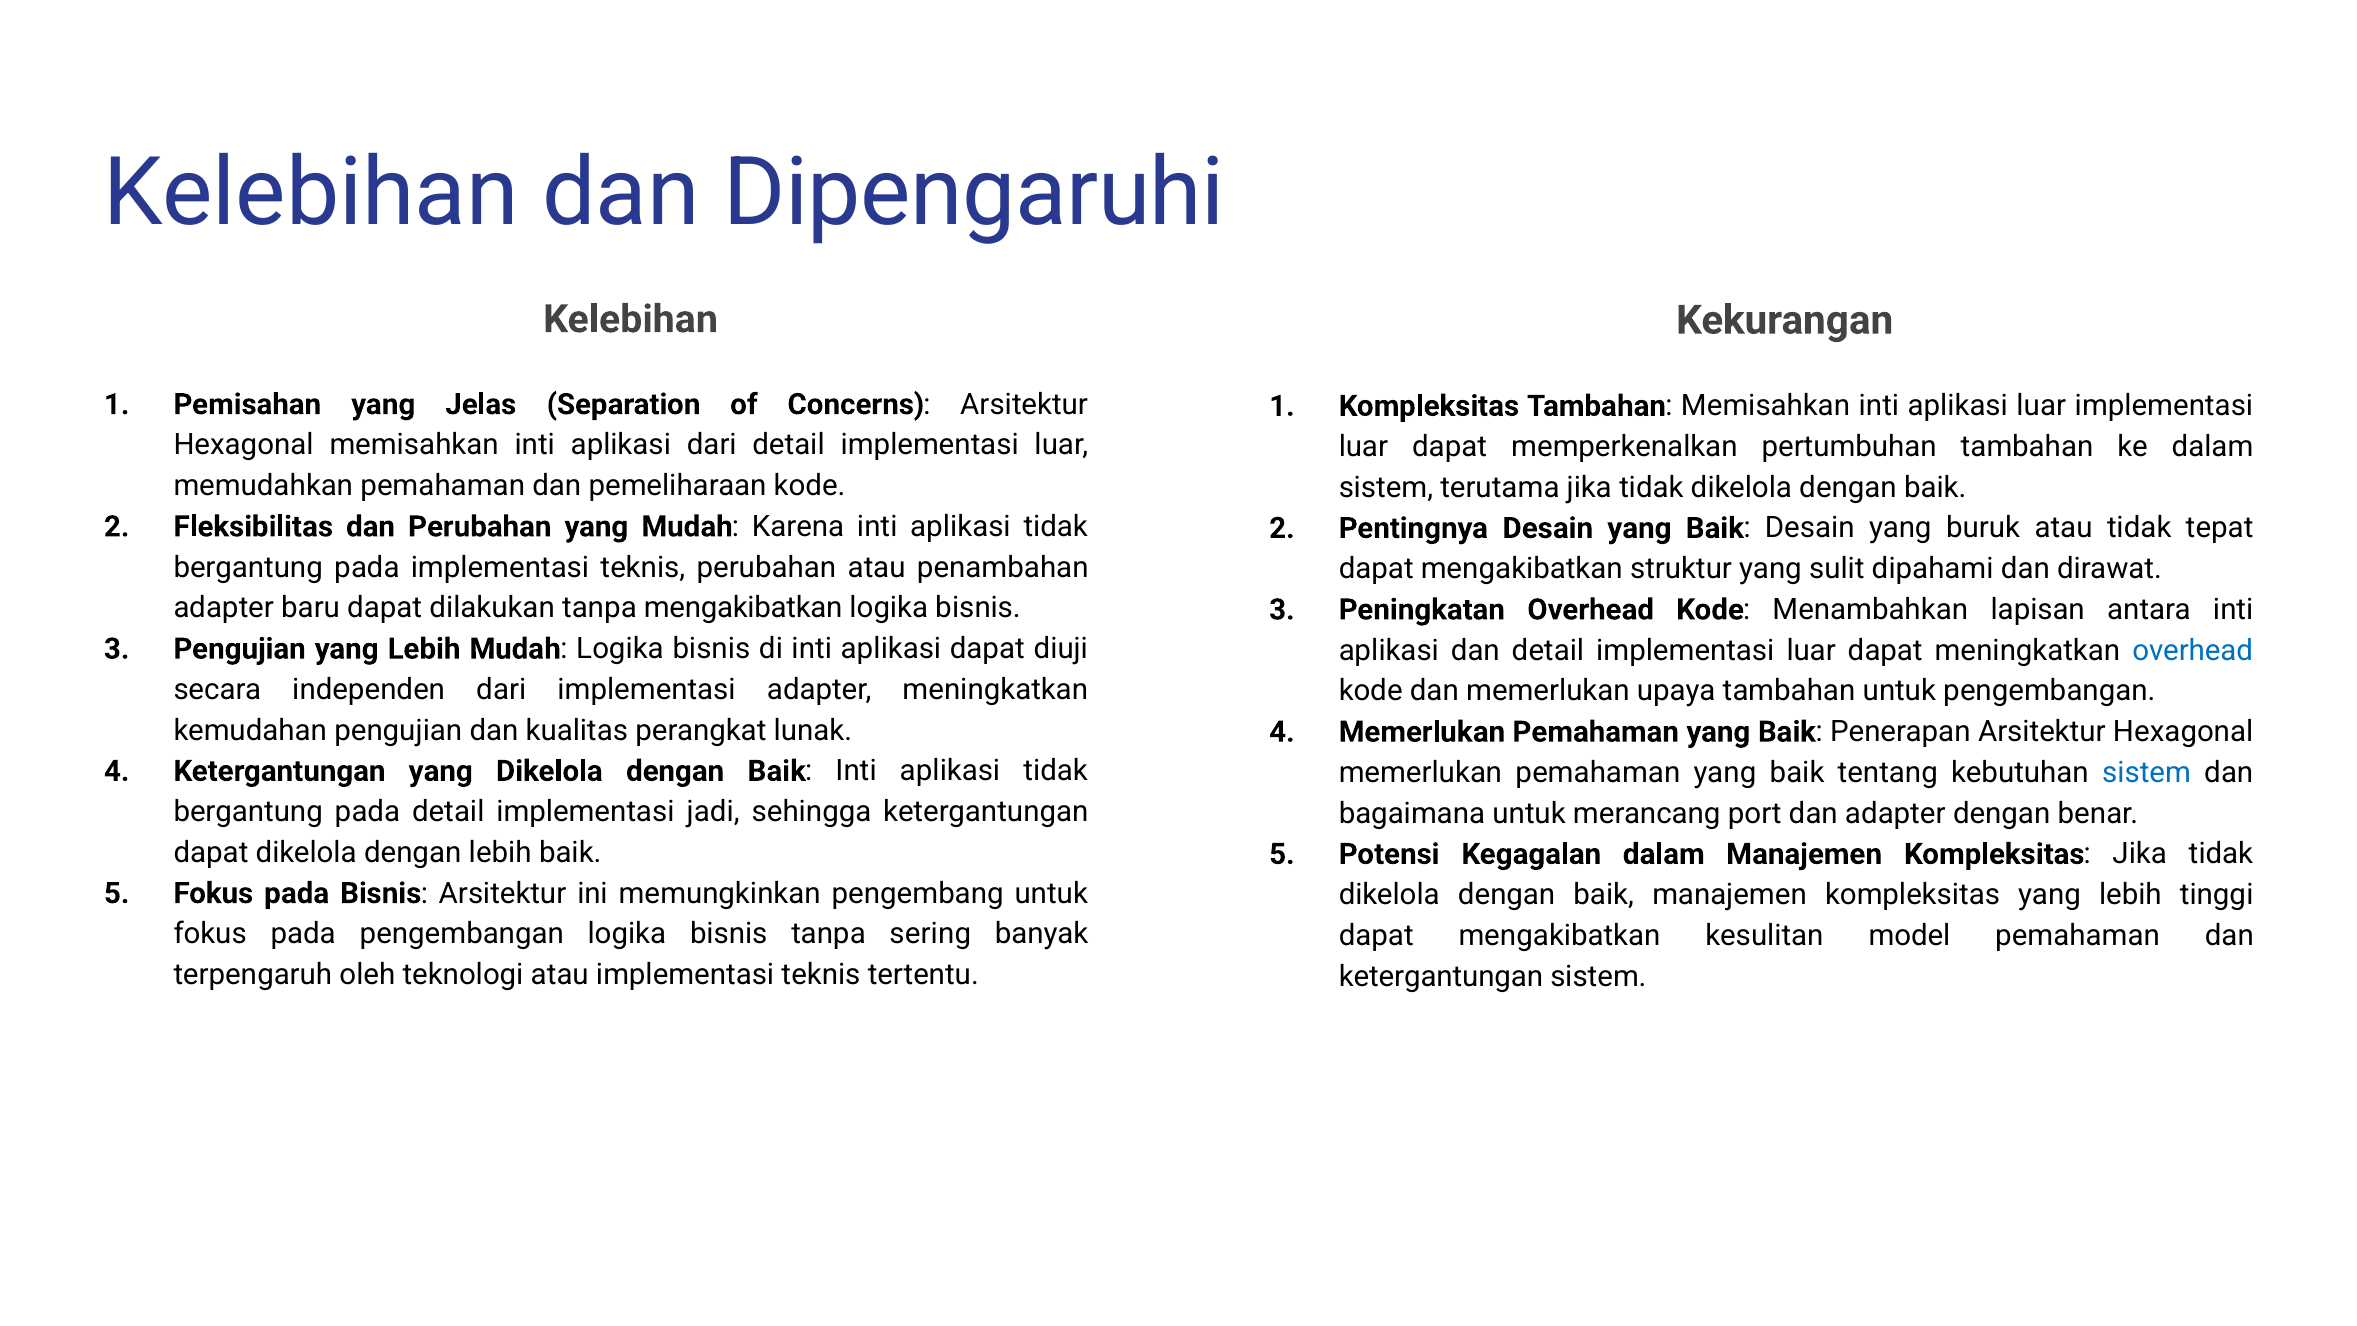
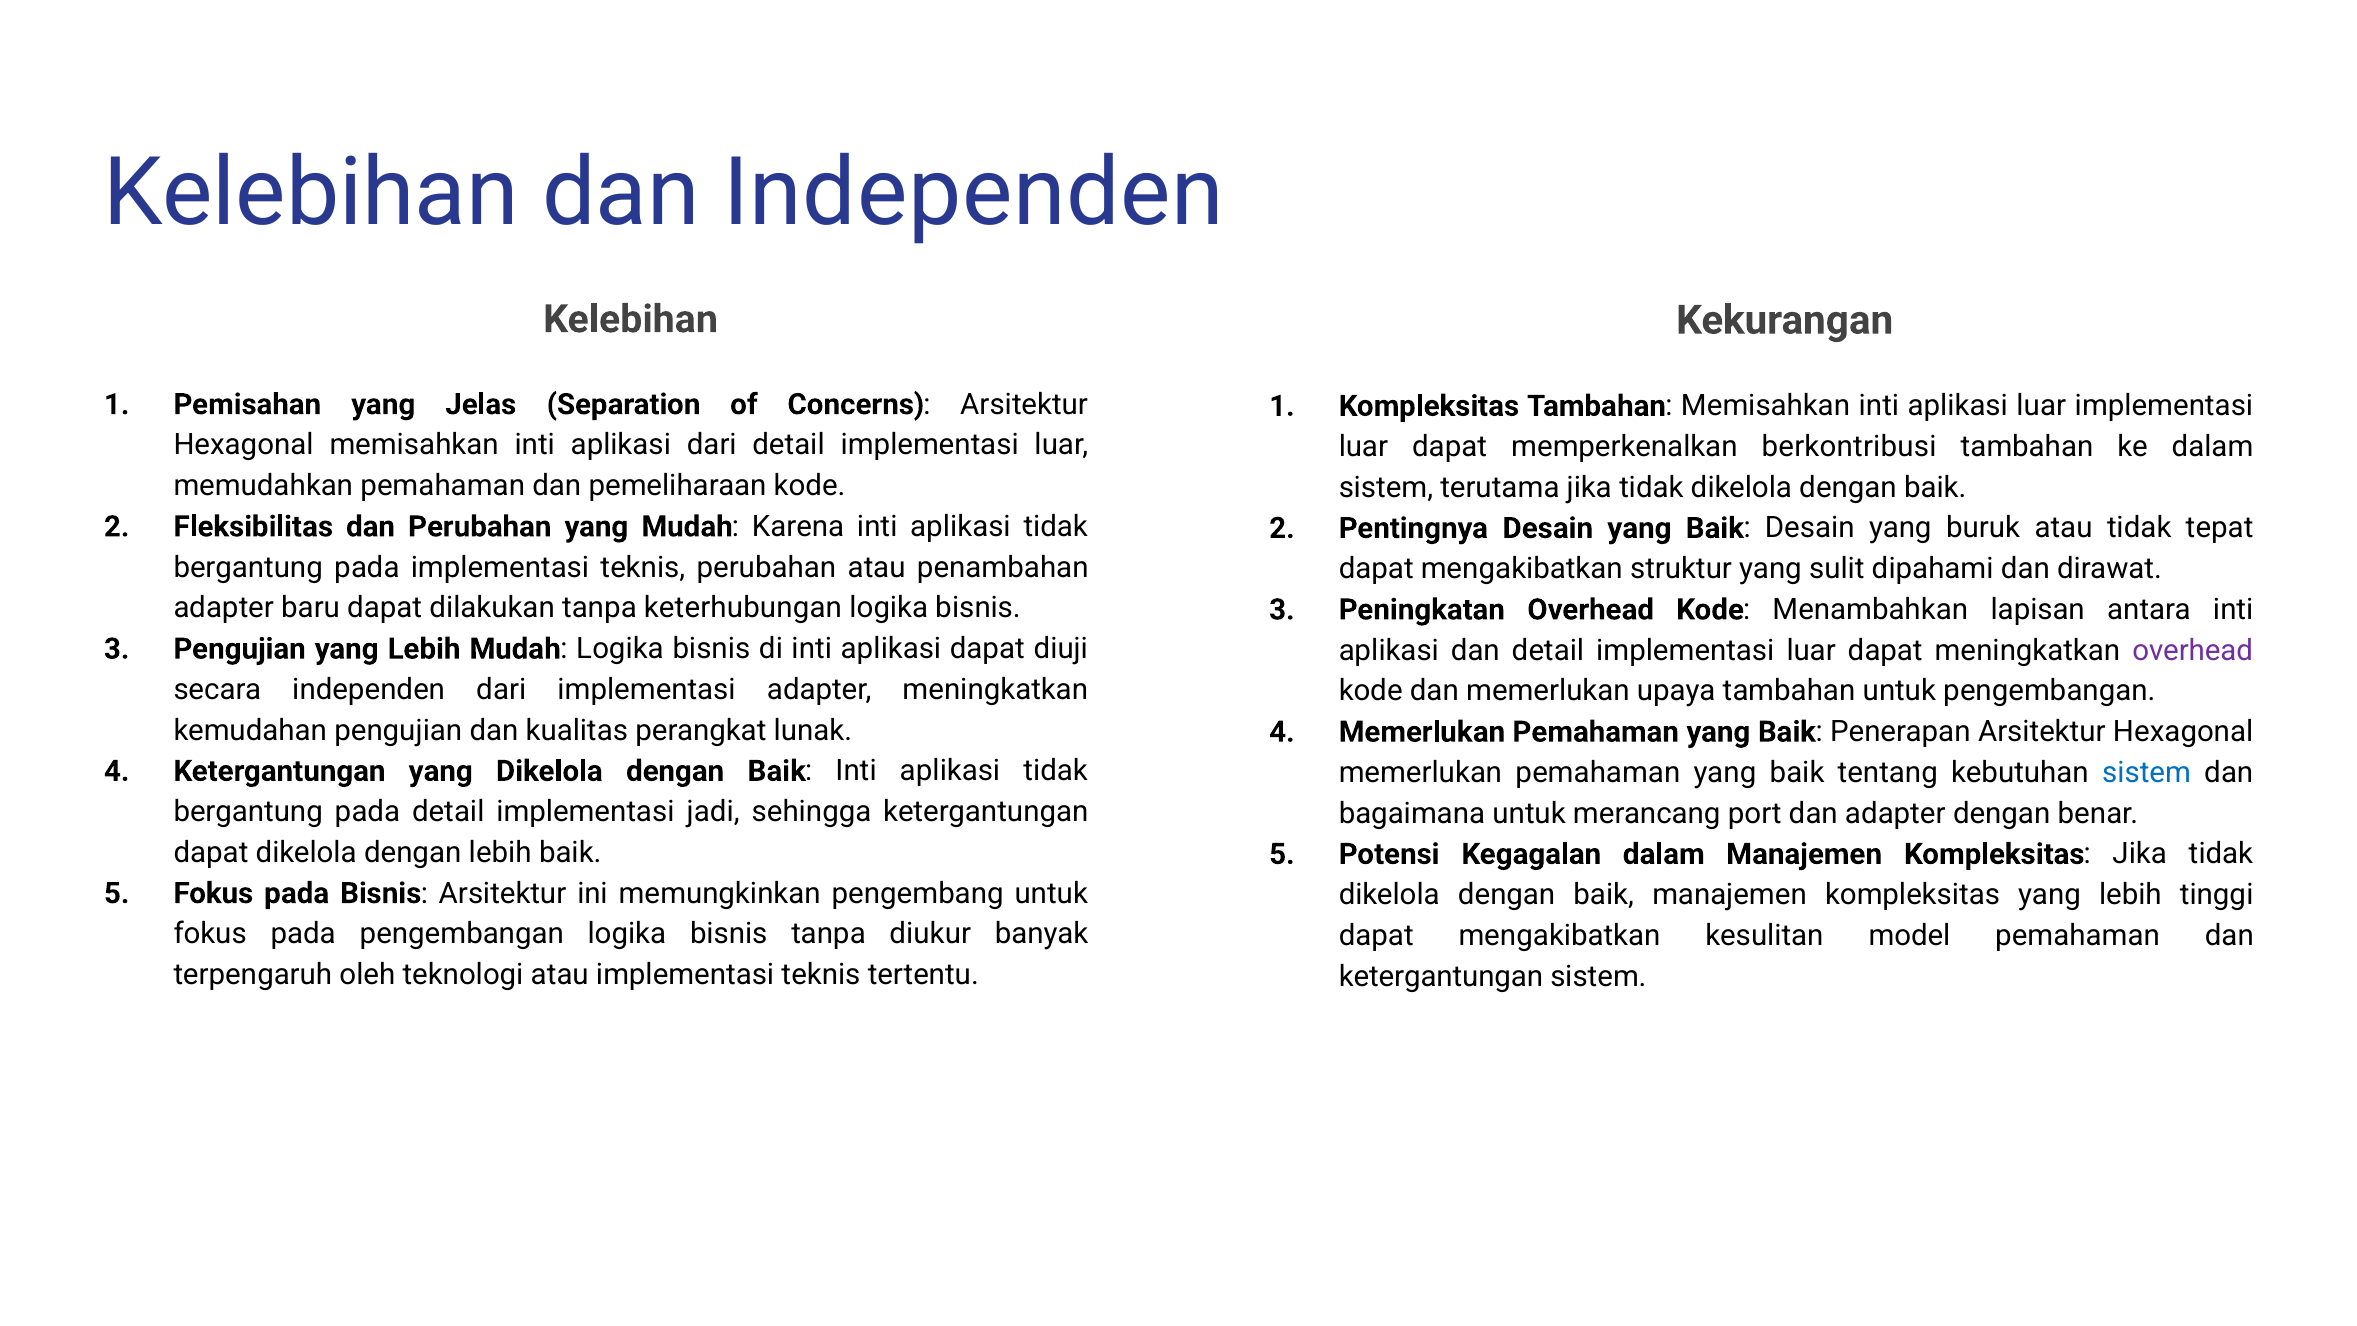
dan Dipengaruhi: Dipengaruhi -> Independen (974, 193)
pertumbuhan: pertumbuhan -> berkontribusi (1849, 447)
tanpa mengakibatkan: mengakibatkan -> keterhubungan (743, 608)
overhead colour: blue -> purple (2193, 650)
sering: sering -> diukur (930, 934)
